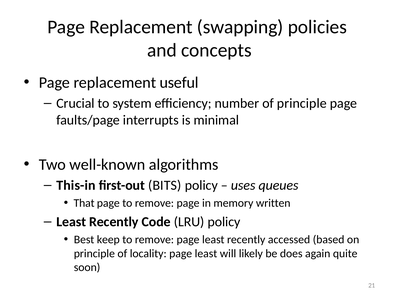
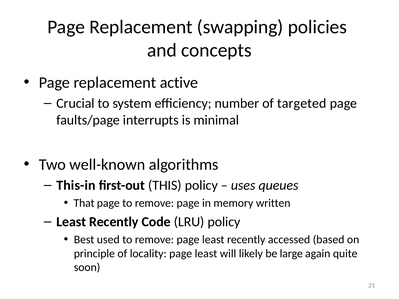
useful: useful -> active (179, 83)
of principle: principle -> targeted (302, 104)
BITS: BITS -> THIS (165, 186)
keep: keep -> used (108, 240)
does: does -> large (291, 254)
